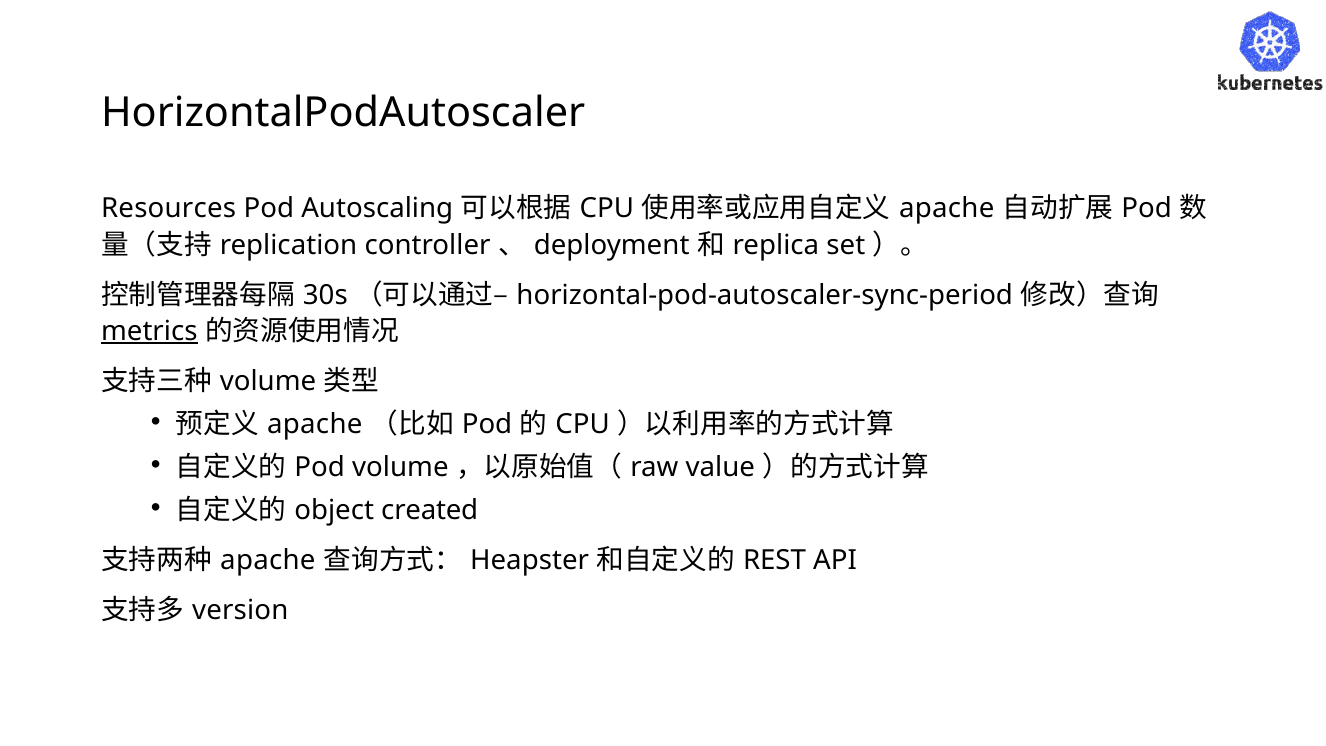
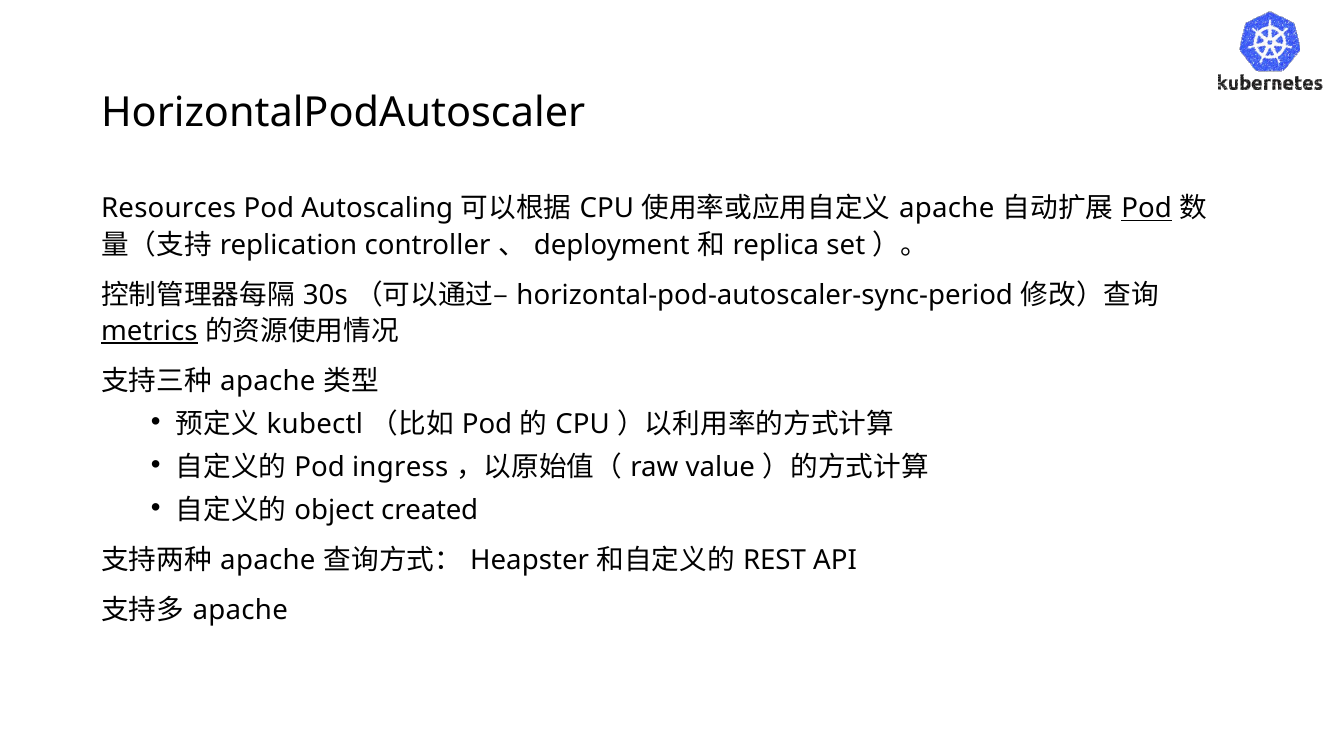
Pod underline: none -> present (1147, 209)
volume: volume -> apache (268, 381)
apache: apache -> kubectl (315, 424)
Pod volume: volume -> ingress (400, 467)
version: version -> apache (240, 611)
